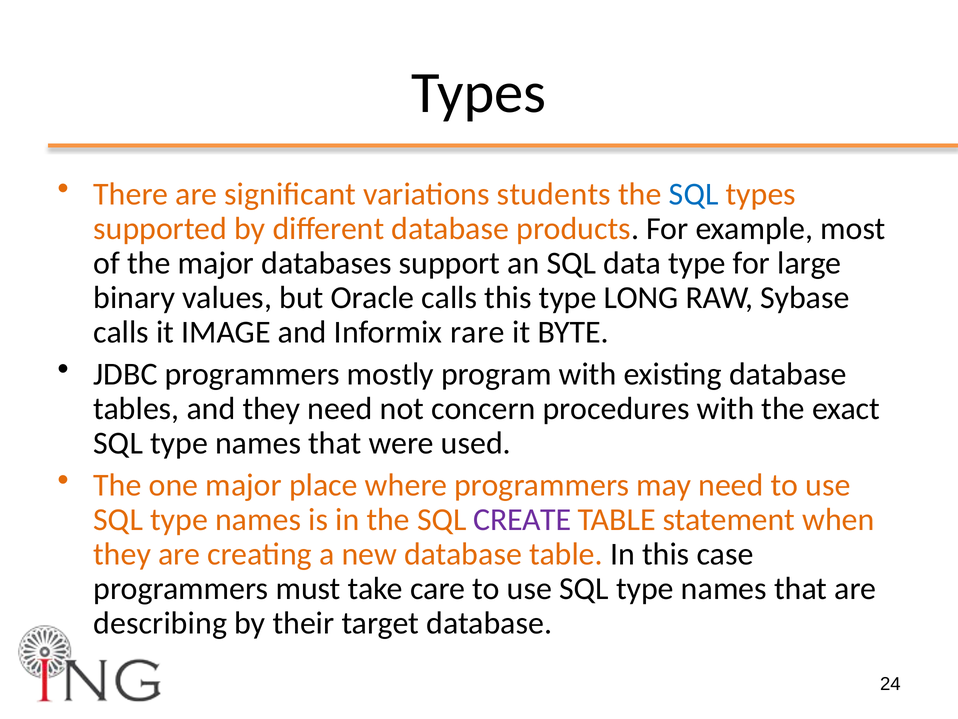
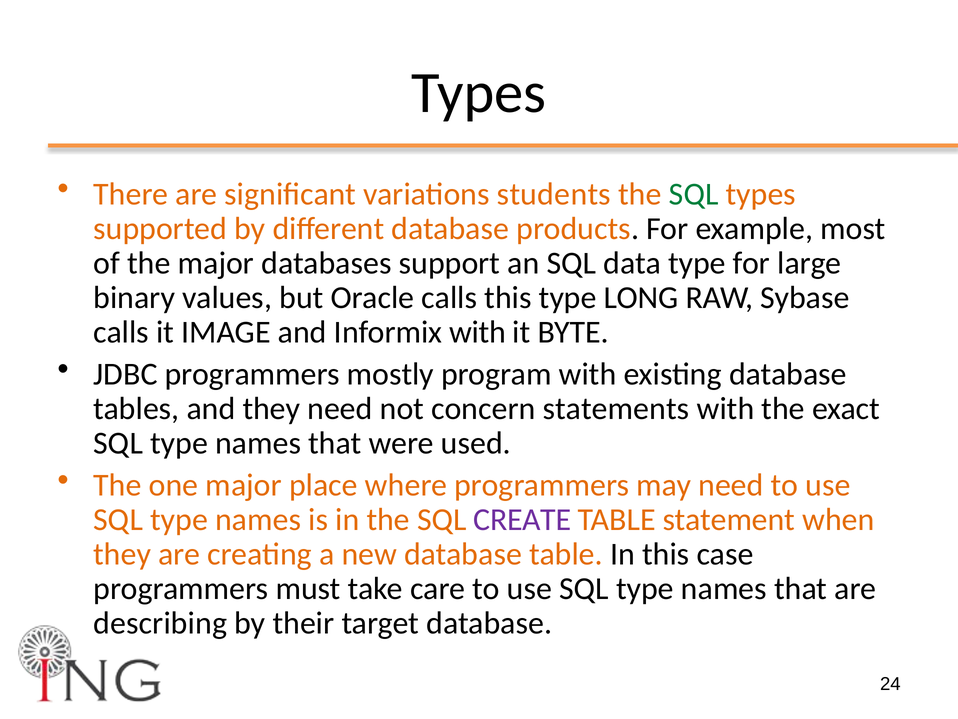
SQL colour: blue -> green (694, 194)
Informix rare: rare -> with (478, 332)
procedures: procedures -> statements (616, 408)
